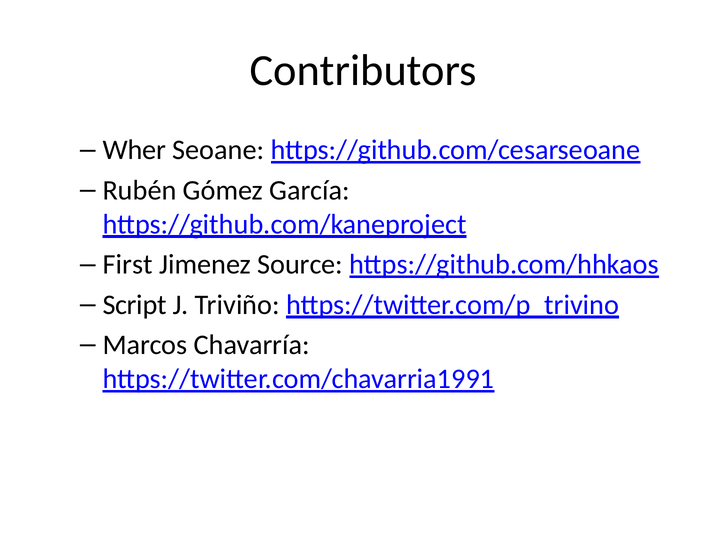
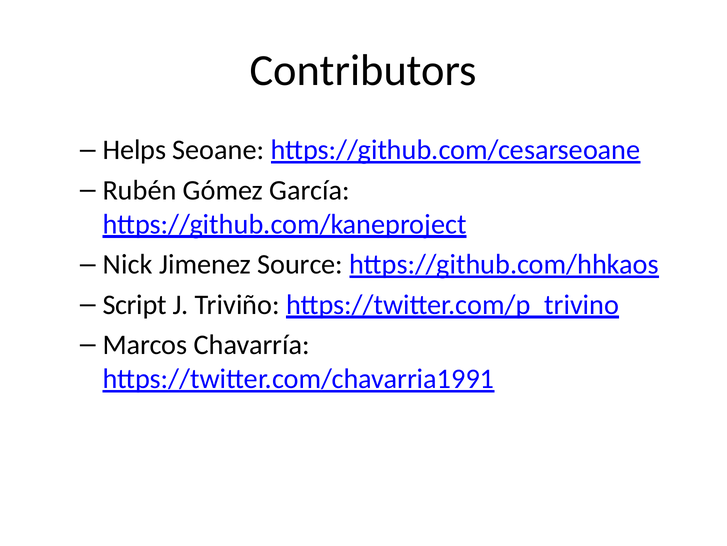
Wher: Wher -> Helps (134, 150)
First: First -> Nick (128, 264)
